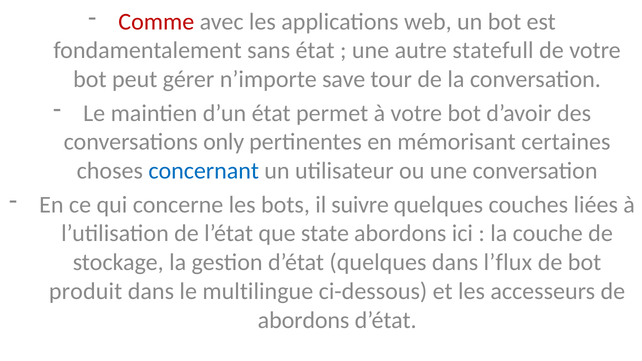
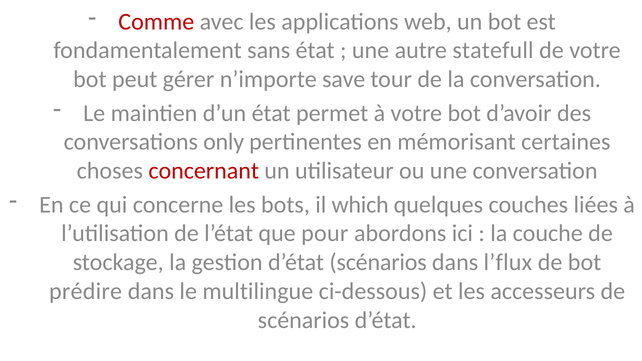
concernant colour: blue -> red (204, 171)
suivre: suivre -> which (360, 205)
state: state -> pour (325, 234)
d’état quelques: quelques -> scénarios (378, 263)
produit: produit -> prédire (86, 291)
abordons: abordons -> scénarios (303, 320)
